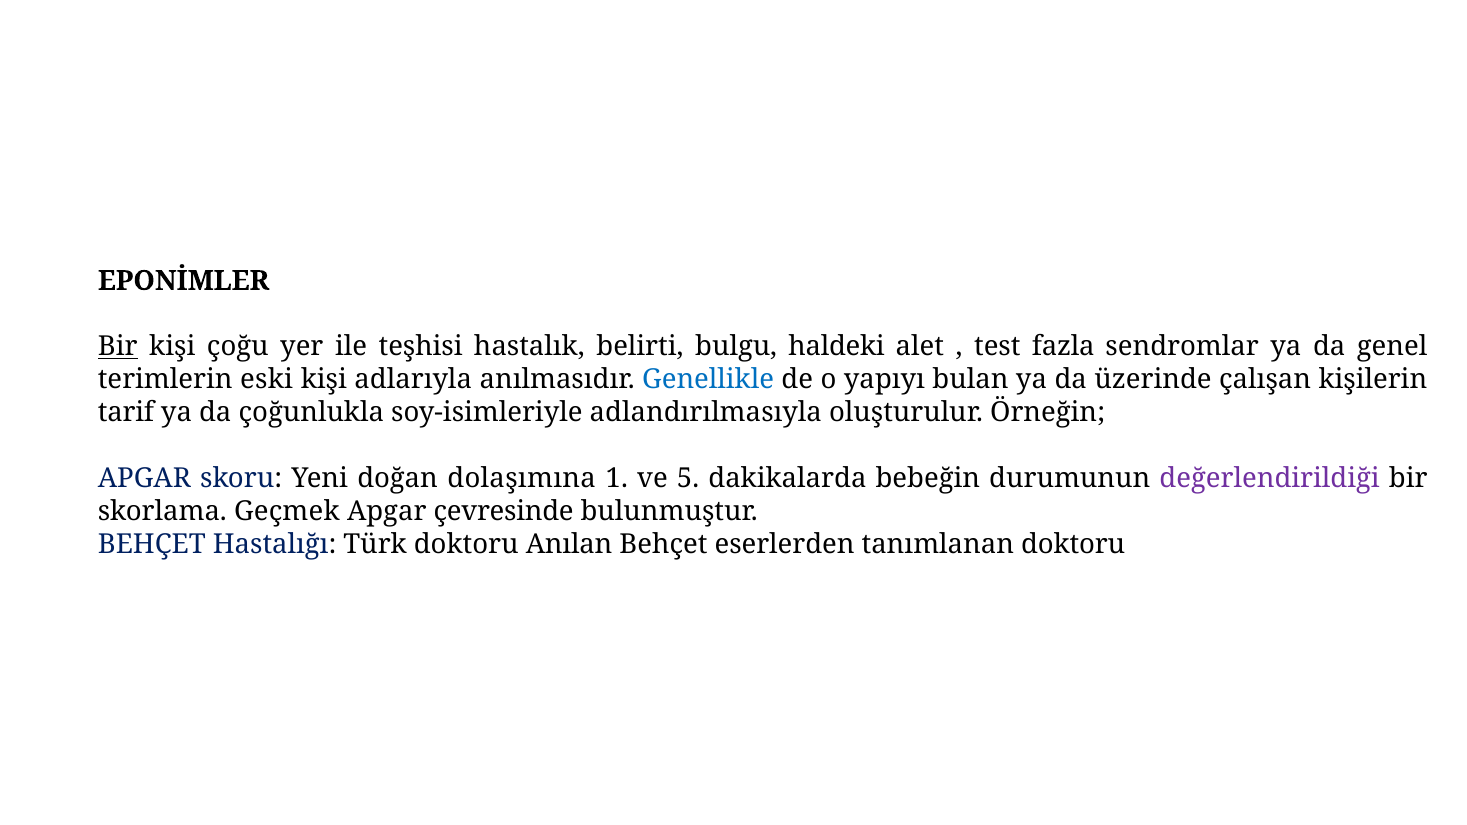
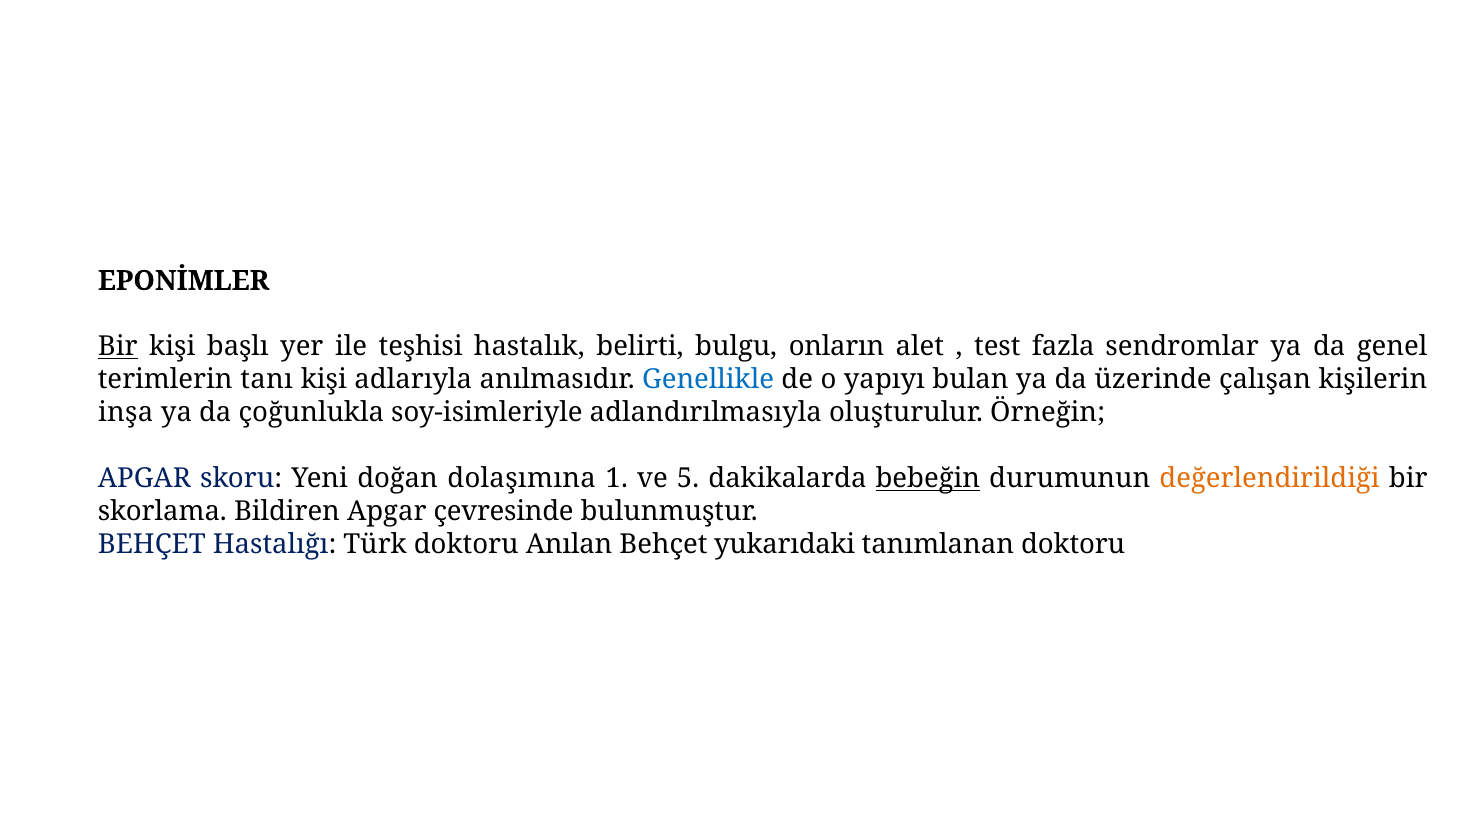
çoğu: çoğu -> başlı (238, 347)
haldeki: haldeki -> onların (837, 347)
eski: eski -> tanı (267, 380)
tarif: tarif -> inşa (126, 413)
bebeğin underline: none -> present (928, 479)
değerlendirildiği colour: purple -> orange (1270, 479)
Geçmek: Geçmek -> Bildiren (287, 512)
eserlerden: eserlerden -> yukarıdaki (785, 545)
